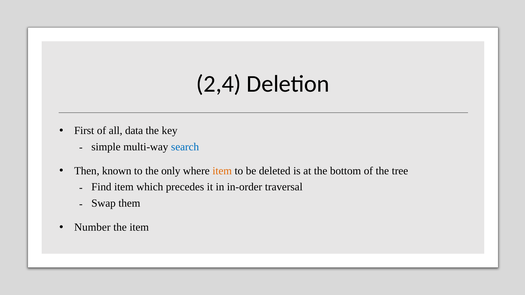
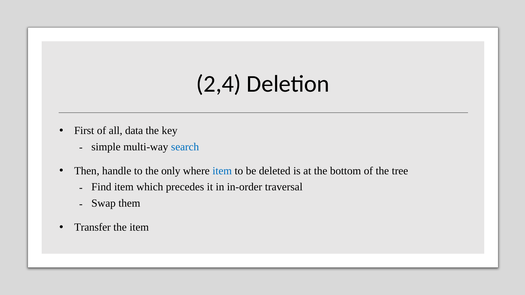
known: known -> handle (117, 171)
item colour: orange -> blue (222, 171)
Number: Number -> Transfer (92, 227)
